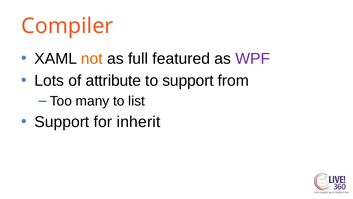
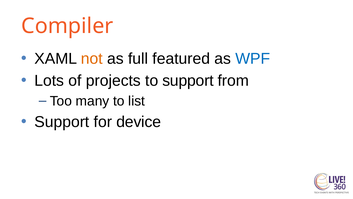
WPF colour: purple -> blue (253, 59)
attribute: attribute -> projects (113, 81)
inherit: inherit -> device (139, 122)
